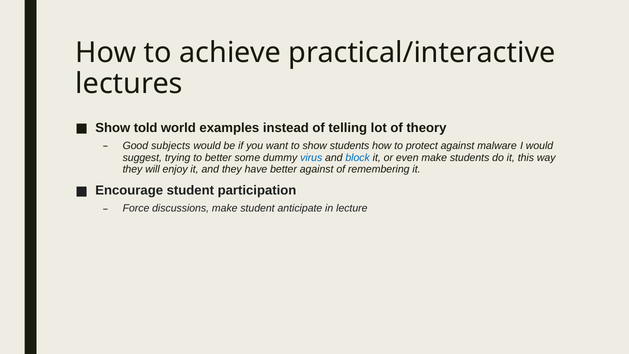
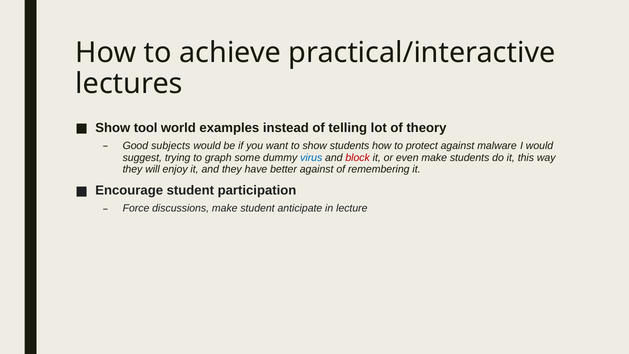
told: told -> tool (146, 128)
to better: better -> graph (218, 157)
block colour: blue -> red (358, 157)
